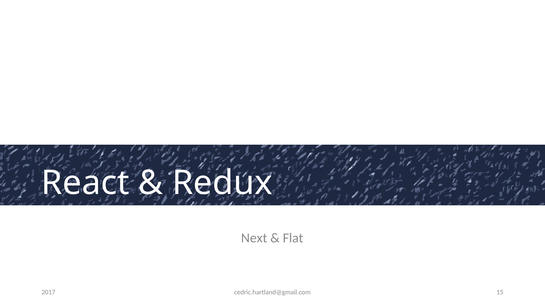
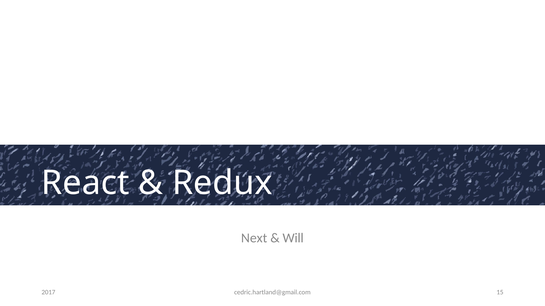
Flat: Flat -> Will (293, 239)
